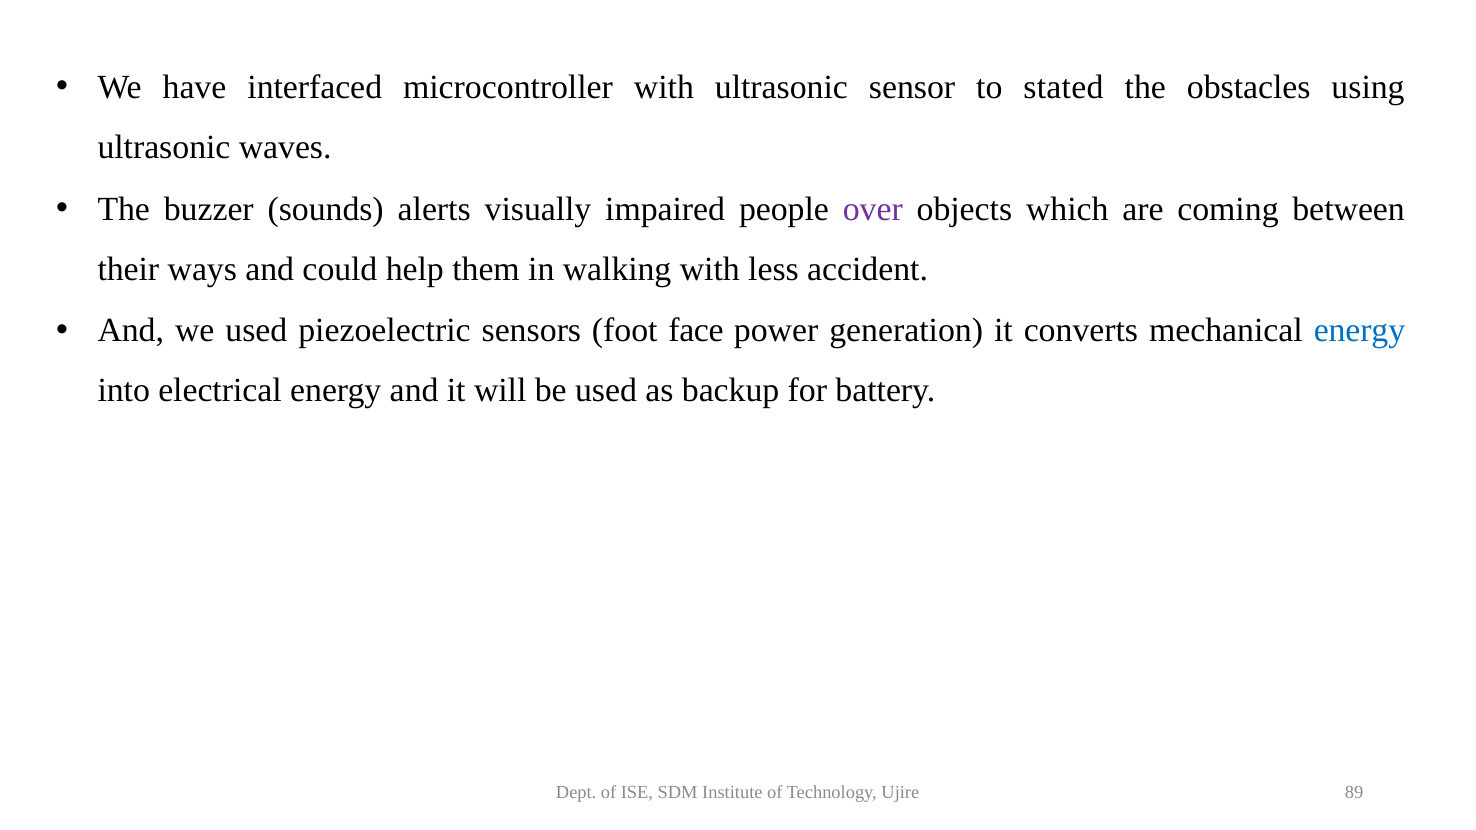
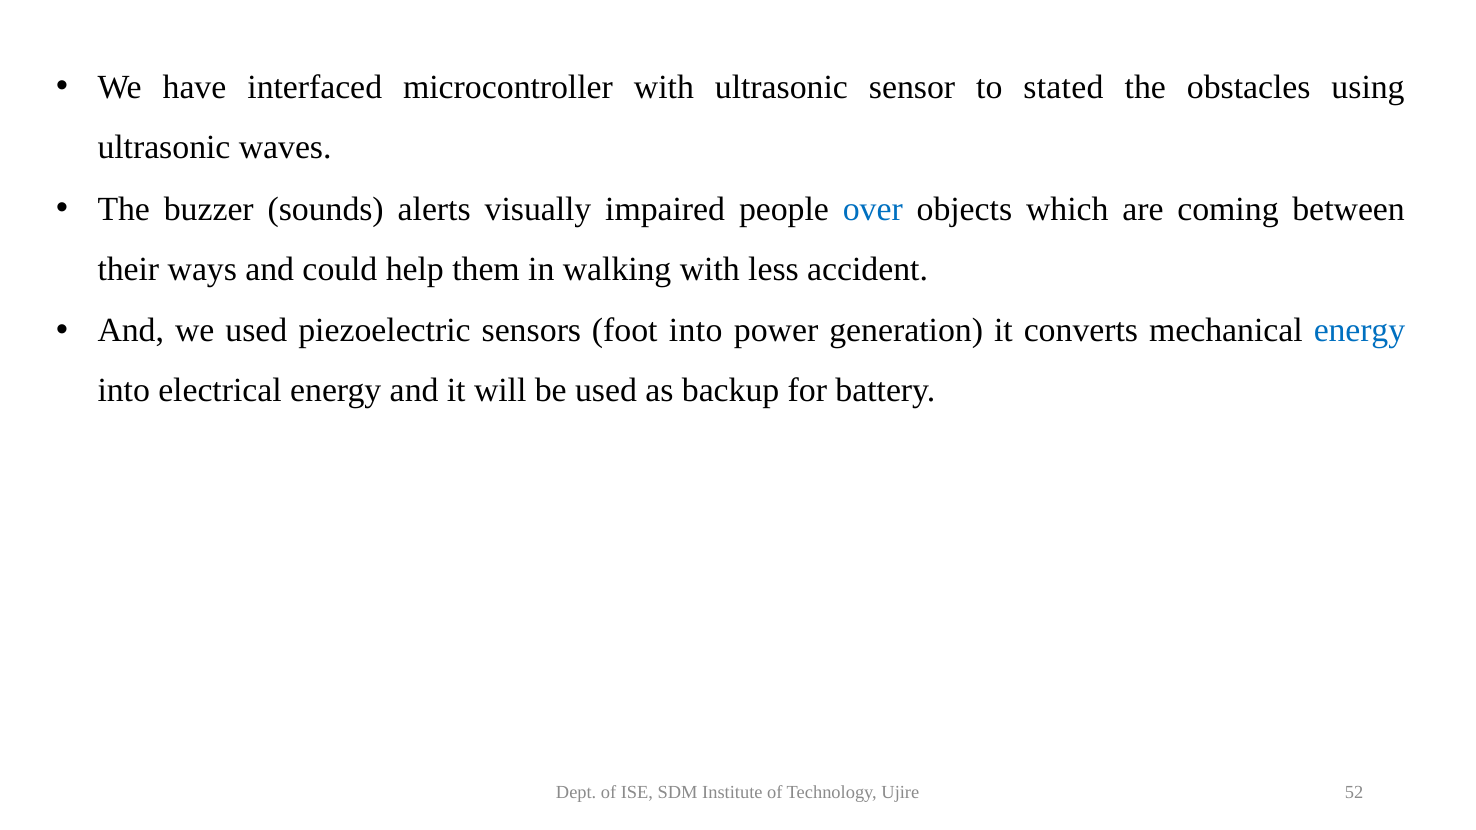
over colour: purple -> blue (873, 209)
foot face: face -> into (696, 331)
89: 89 -> 52 (1354, 793)
